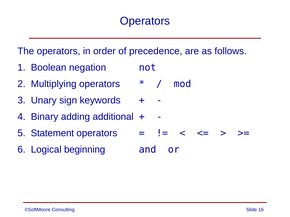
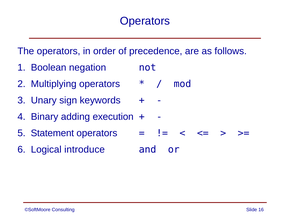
additional: additional -> execution (113, 117)
beginning: beginning -> introduce (85, 150)
